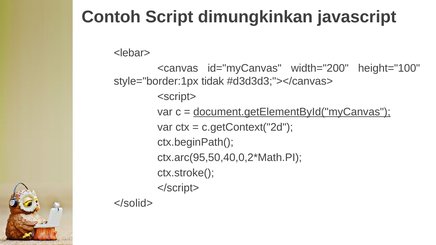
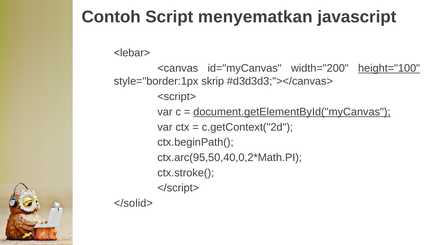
dimungkinkan: dimungkinkan -> menyematkan (255, 17)
height="100 underline: none -> present (389, 68)
tidak: tidak -> skrip (213, 81)
